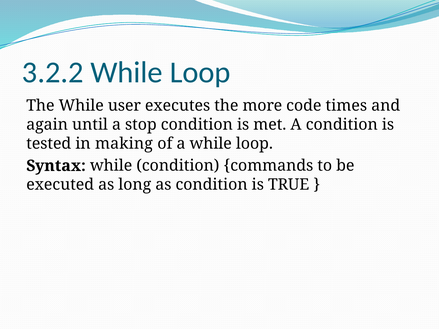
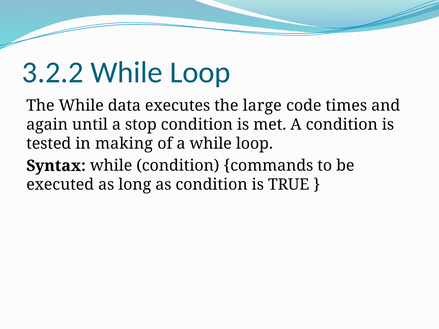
user: user -> data (124, 106)
more: more -> large (262, 106)
